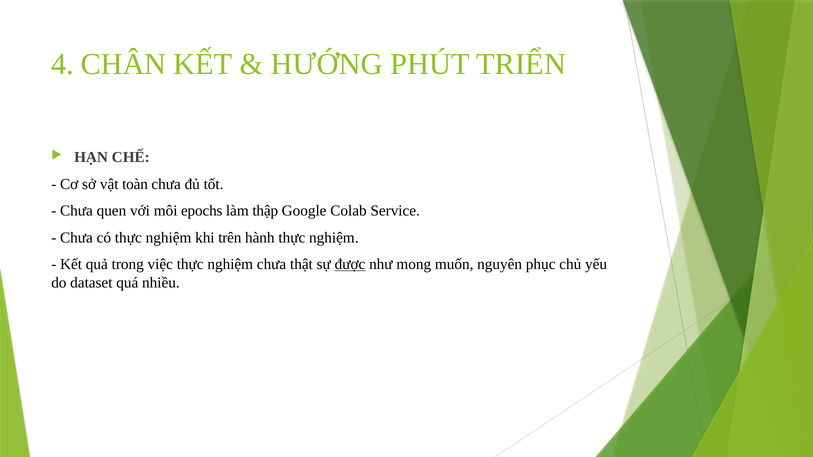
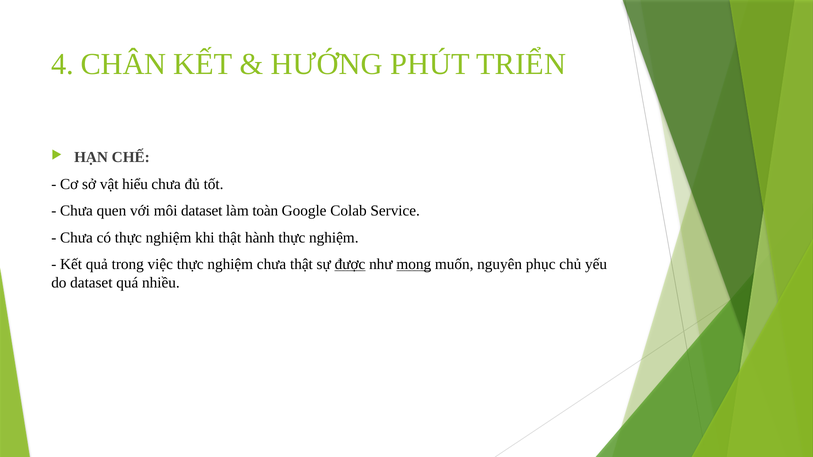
toàn: toàn -> hiểu (135, 184)
môi epochs: epochs -> dataset (202, 211)
thập: thập -> toàn (265, 211)
khi trên: trên -> thật (230, 238)
mong underline: none -> present (414, 264)
